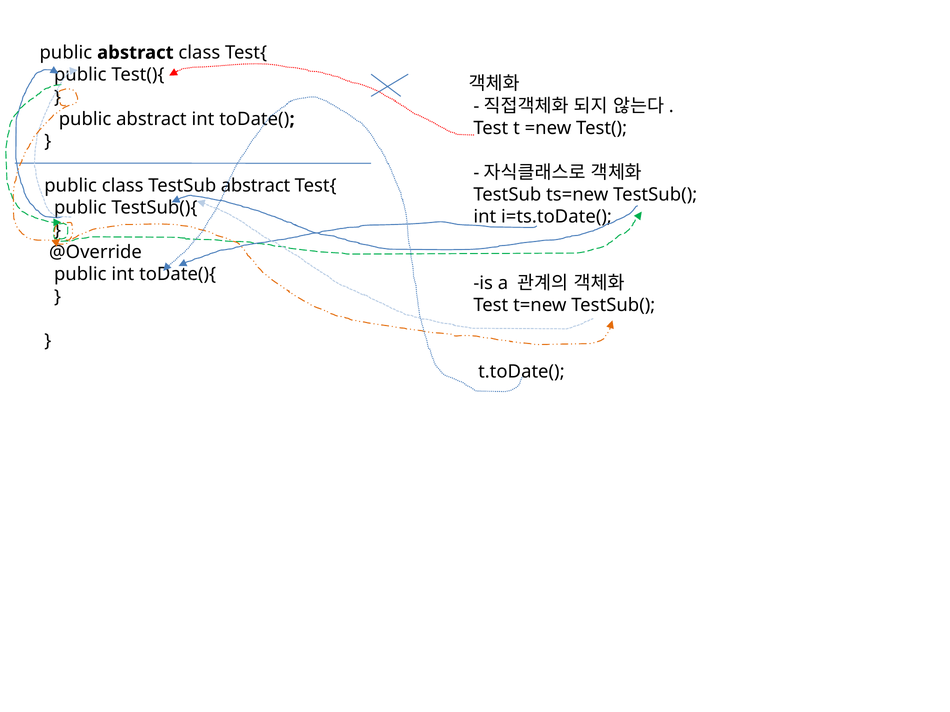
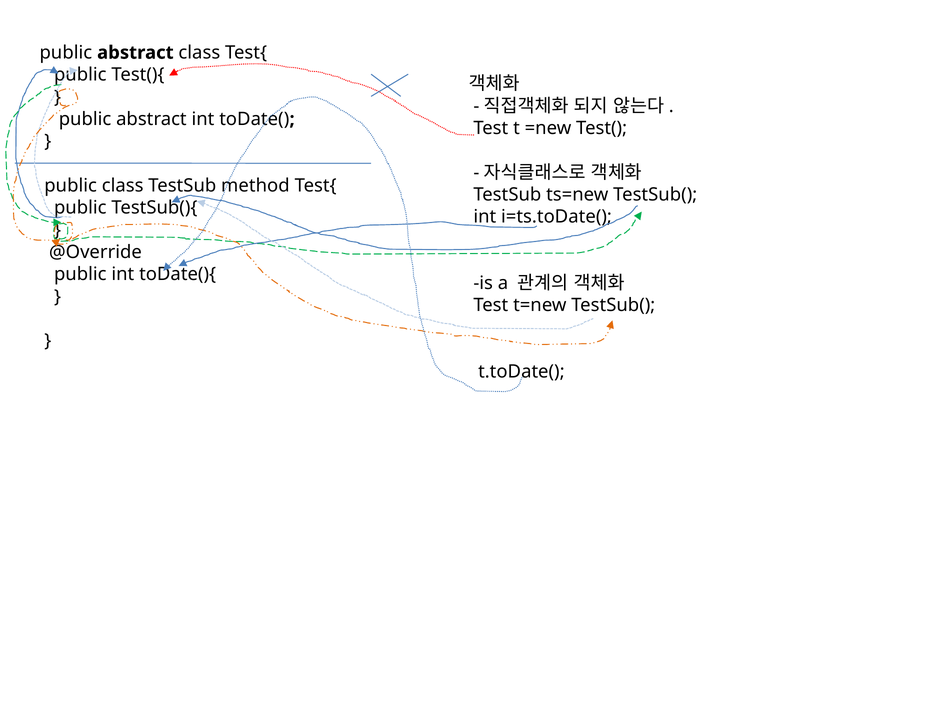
TestSub abstract: abstract -> method (255, 186)
